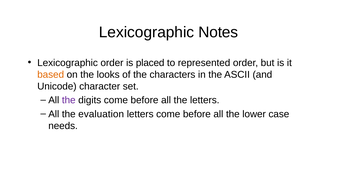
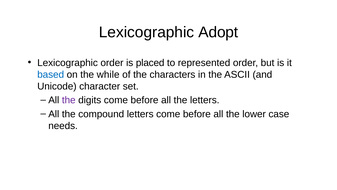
Notes: Notes -> Adopt (218, 32)
based colour: orange -> blue (51, 74)
looks: looks -> while (108, 74)
evaluation: evaluation -> compound (101, 114)
